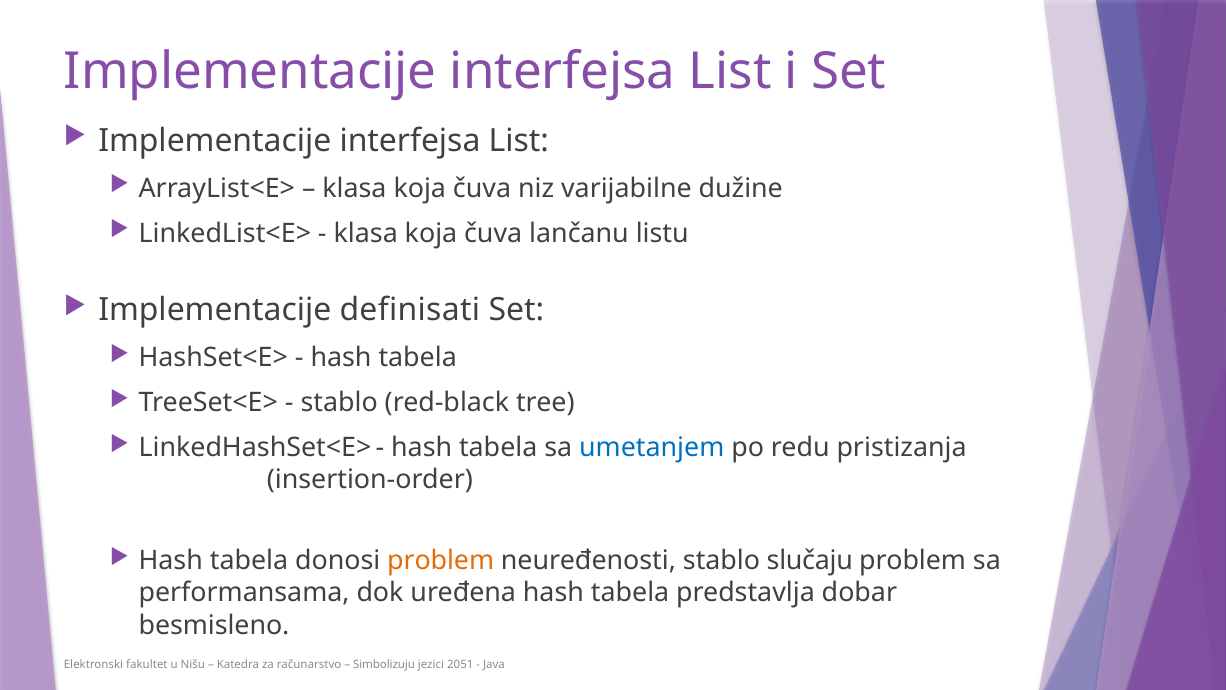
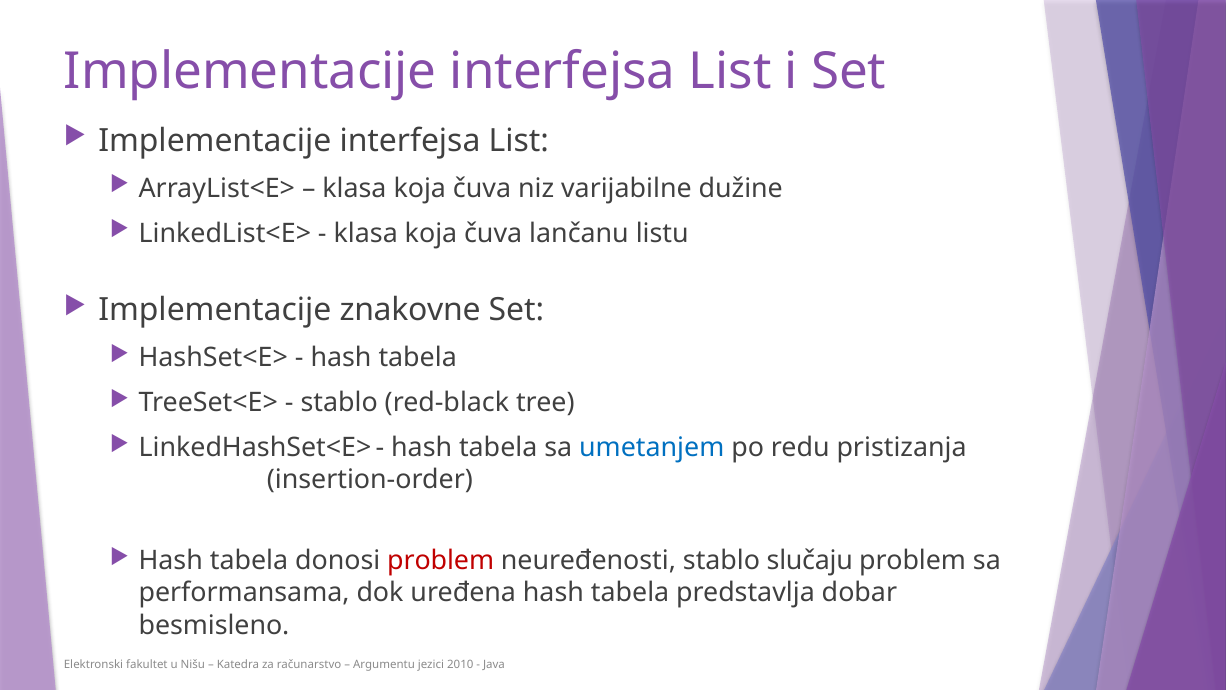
definisati: definisati -> znakovne (410, 310)
problem colour: orange -> red (441, 561)
Simbolizuju: Simbolizuju -> Argumentu (384, 664)
2051: 2051 -> 2010 (460, 664)
